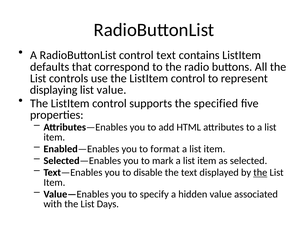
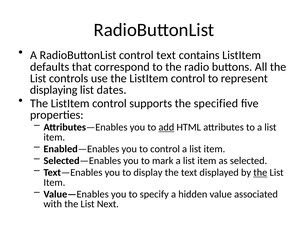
list value: value -> dates (112, 90)
add underline: none -> present (166, 127)
to format: format -> control (165, 149)
disable: disable -> display (148, 173)
Days: Days -> Next (108, 204)
